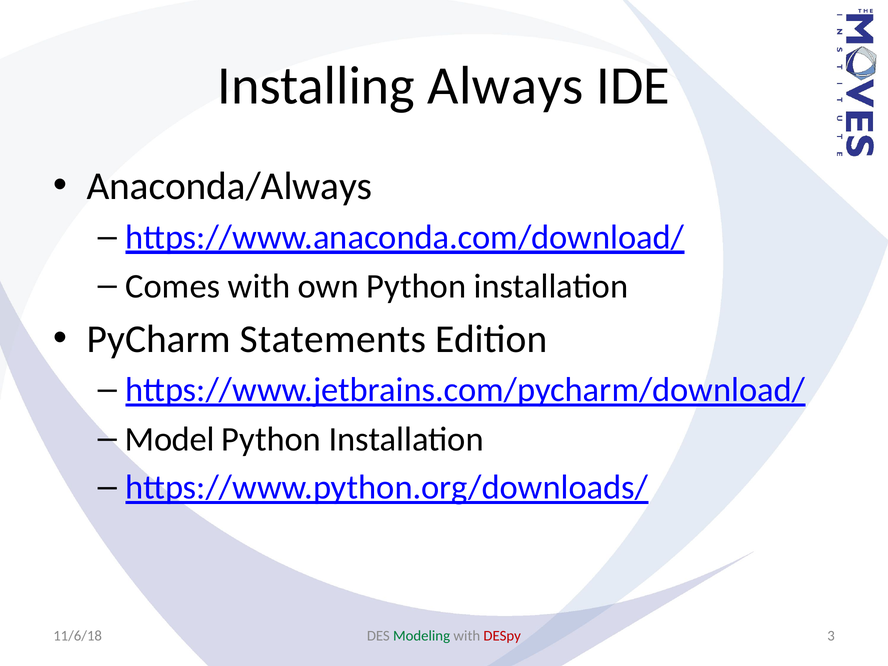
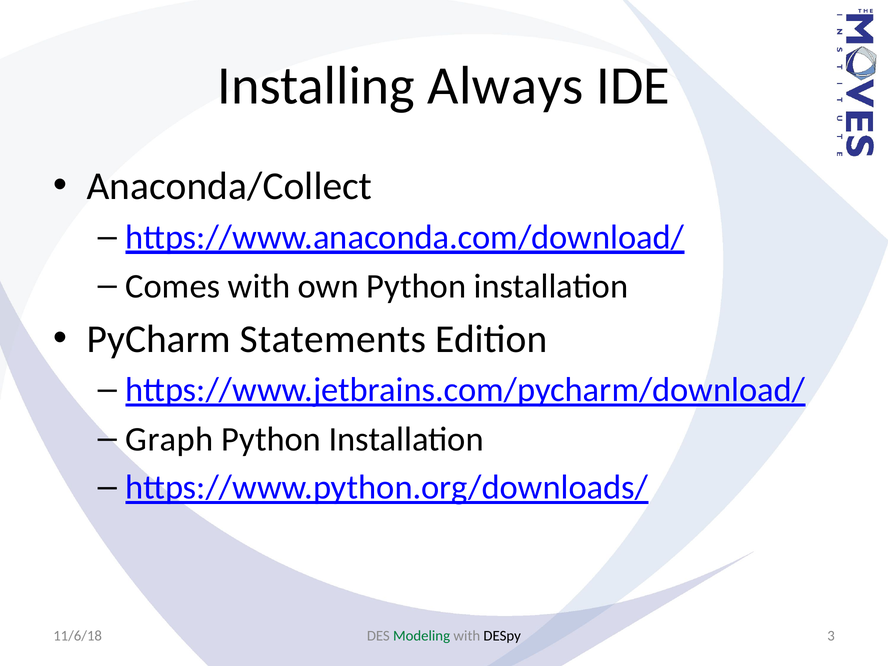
Anaconda/Always: Anaconda/Always -> Anaconda/Collect (229, 186)
Model: Model -> Graph (169, 439)
DESpy colour: red -> black (502, 636)
